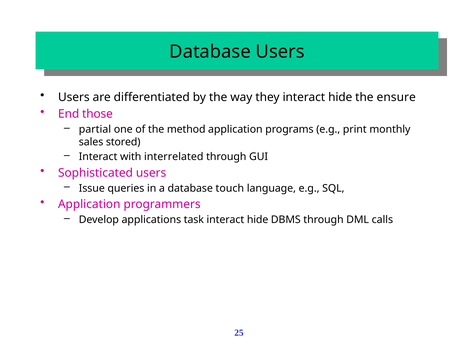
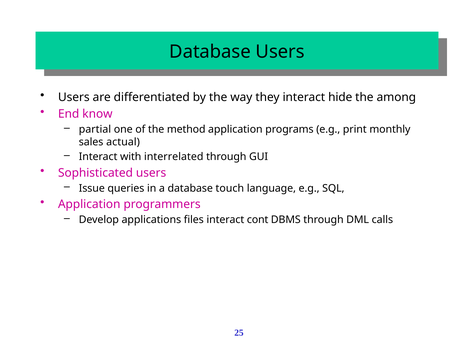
ensure: ensure -> among (396, 97)
those: those -> know (97, 114)
stored: stored -> actual (123, 142)
task: task -> files (194, 219)
hide: hide -> cont (258, 219)
